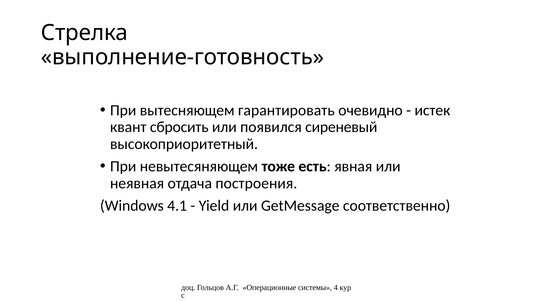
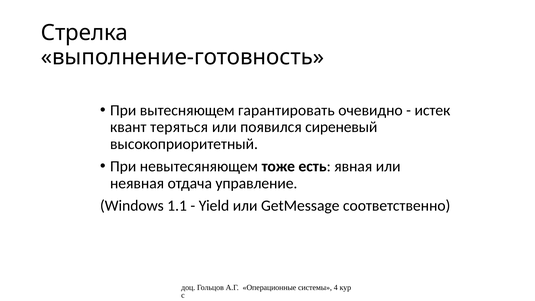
сбросить: сбросить -> теряться (179, 127)
построения: построения -> управление (256, 183)
4.1: 4.1 -> 1.1 (177, 206)
